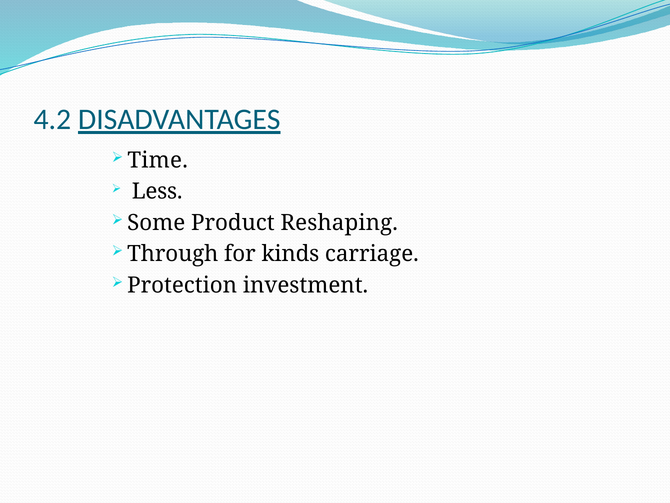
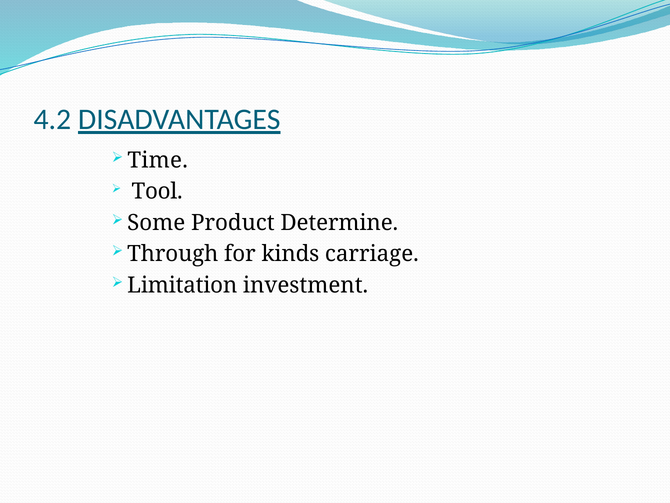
Less: Less -> Tool (157, 191)
Reshaping: Reshaping -> Determine (339, 223)
Protection: Protection -> Limitation (182, 285)
